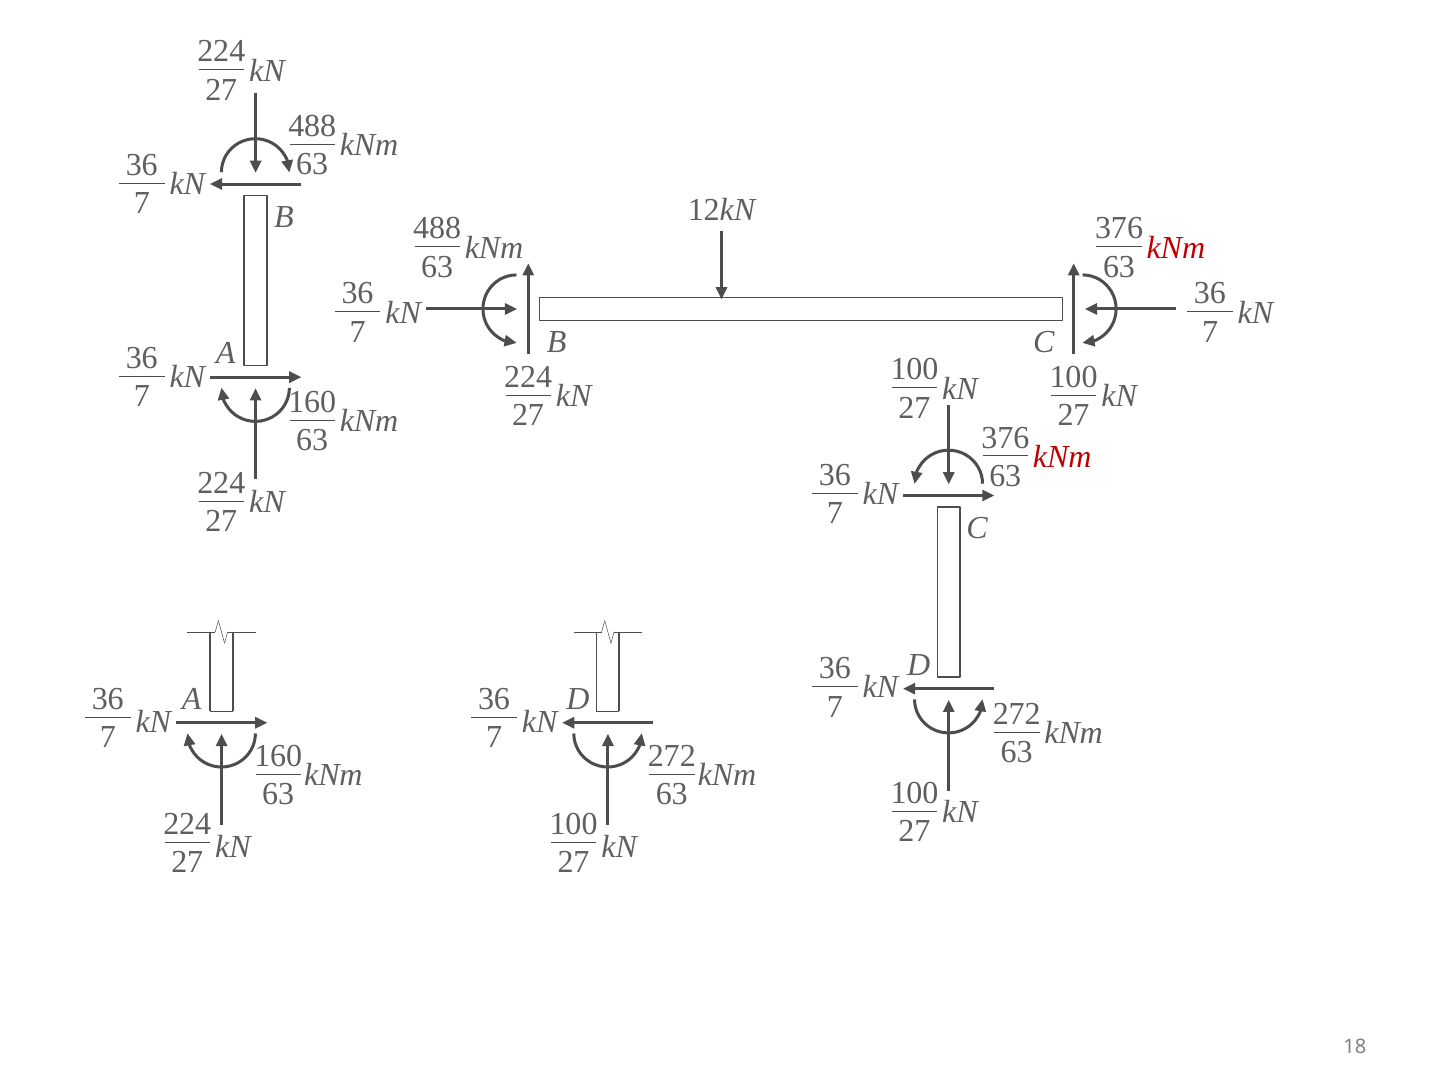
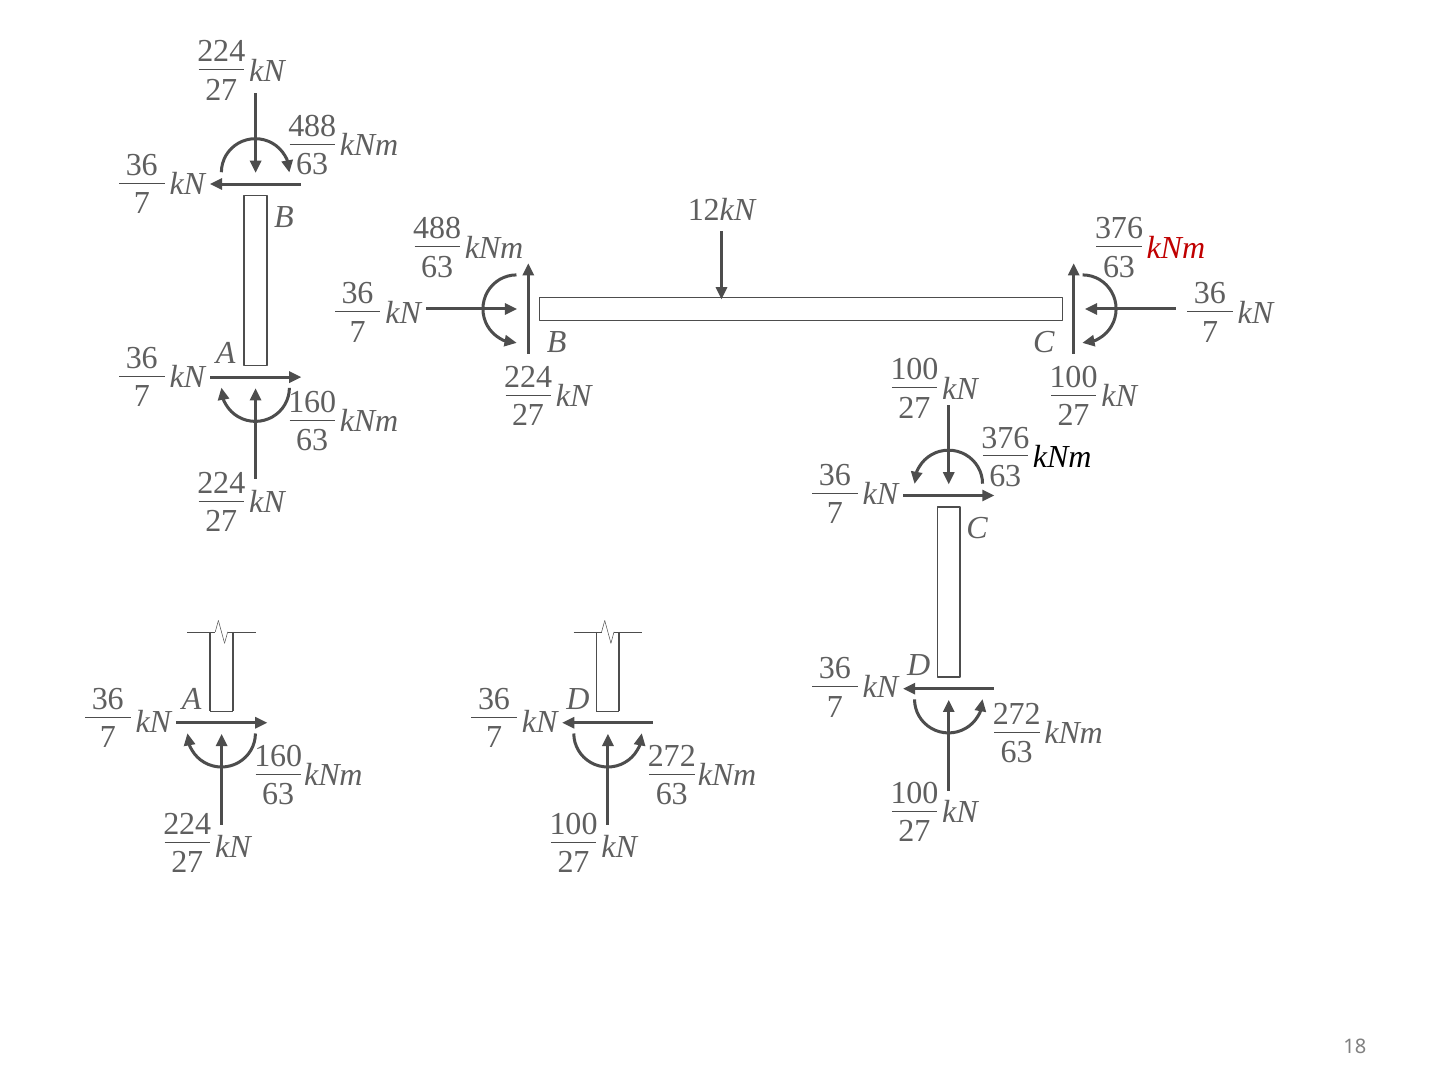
kNm colour: red -> black (1062, 457)
